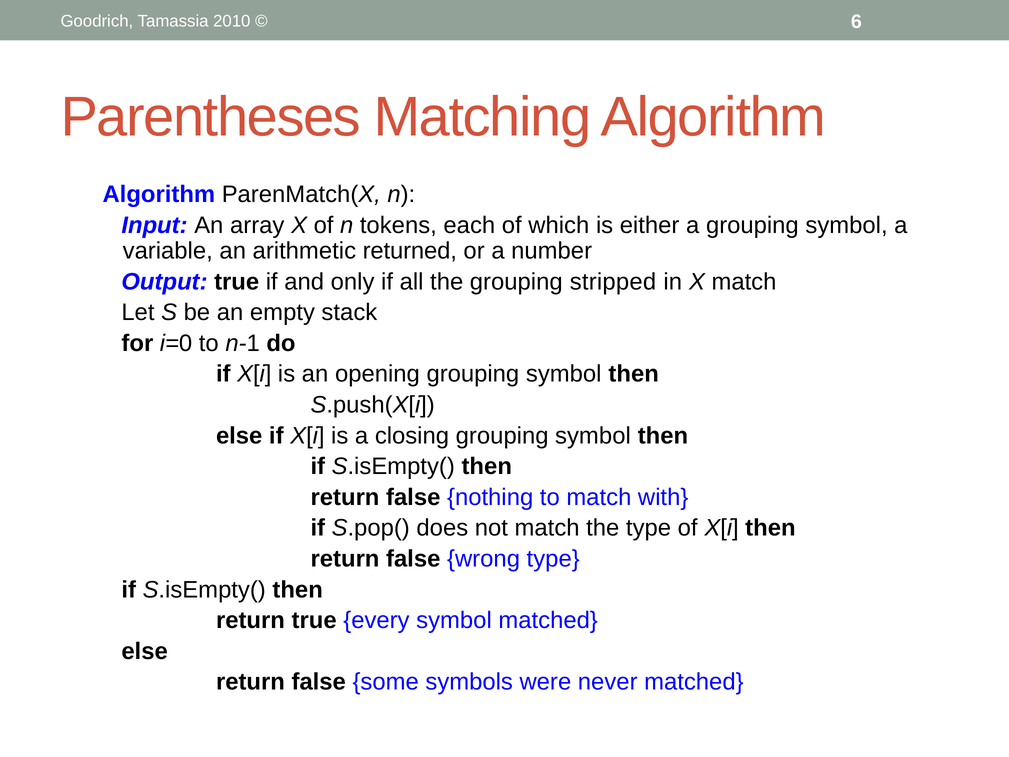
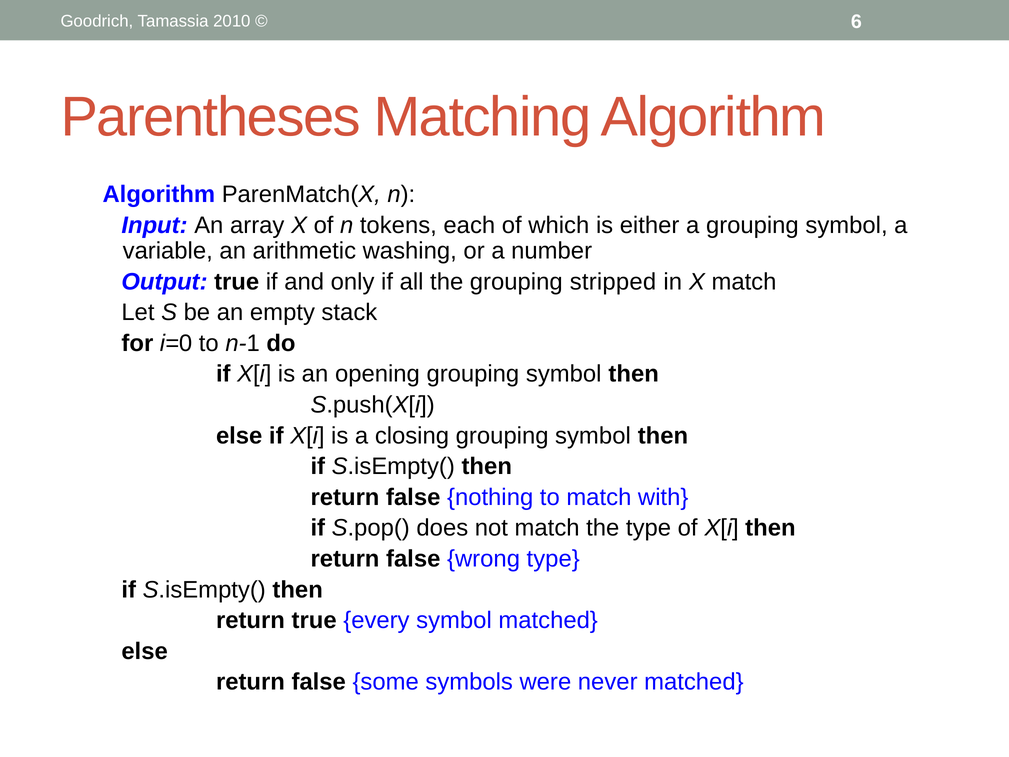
returned: returned -> washing (410, 251)
